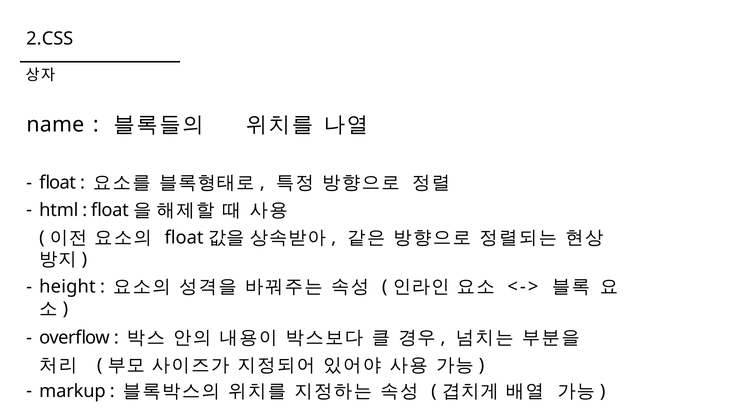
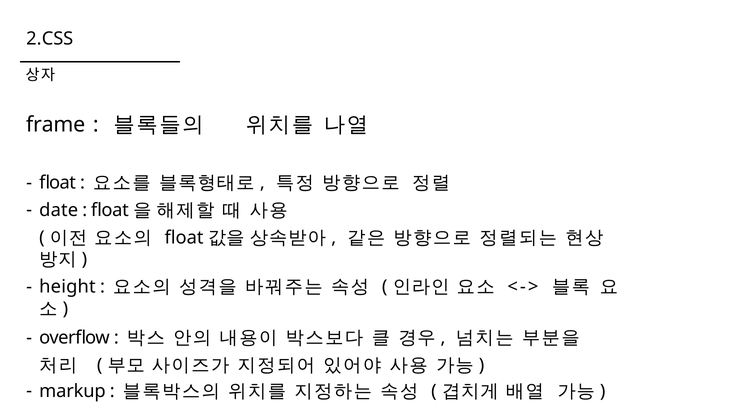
name: name -> frame (56, 125)
html: html -> date (59, 210)
